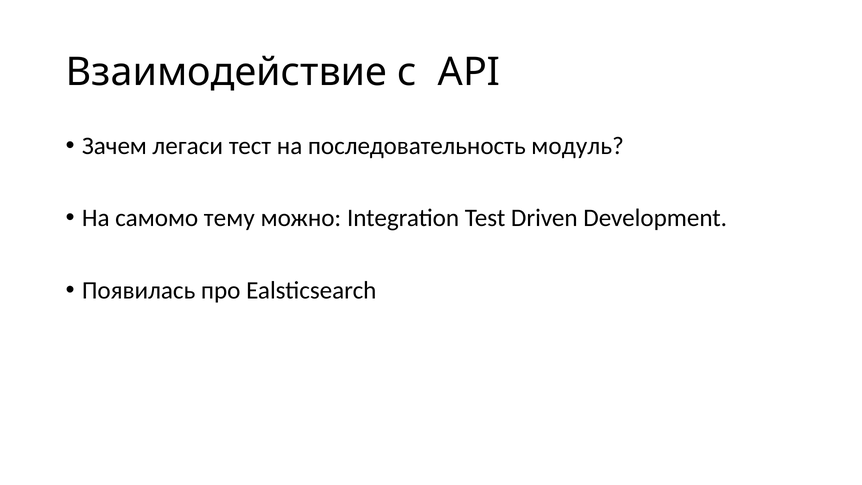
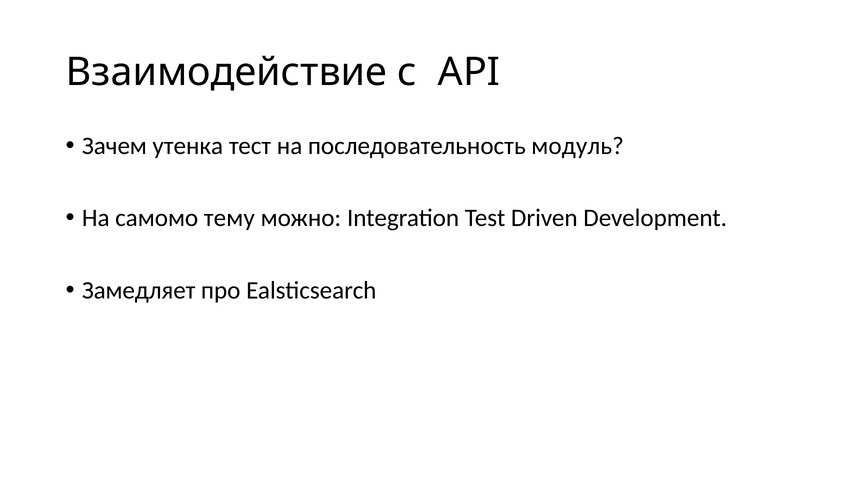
легаси: легаси -> утенка (188, 146)
Появилась: Появилась -> Замедляет (139, 290)
